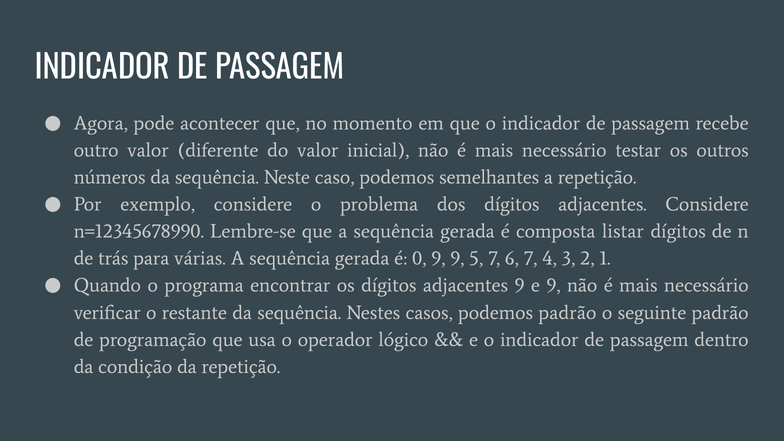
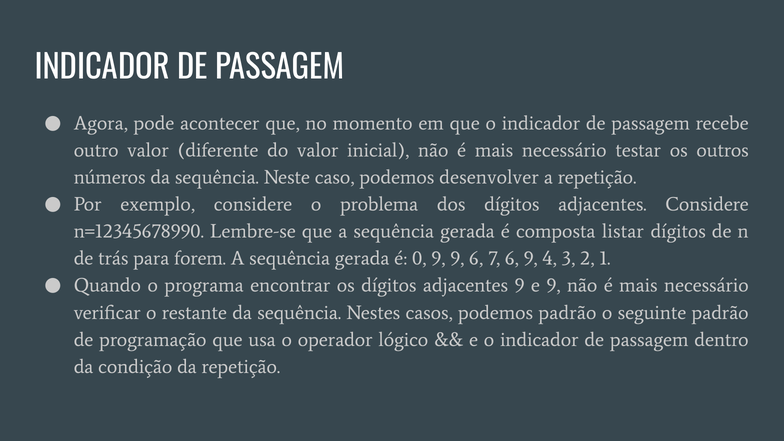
semelhantes: semelhantes -> desenvolver (489, 177)
várias: várias -> forem (200, 258)
9 5: 5 -> 6 (476, 258)
6 7: 7 -> 9 (531, 258)
